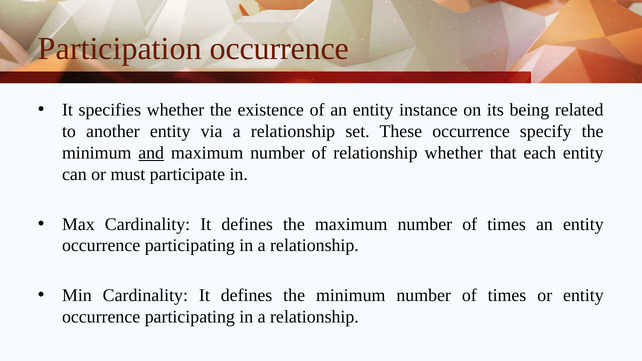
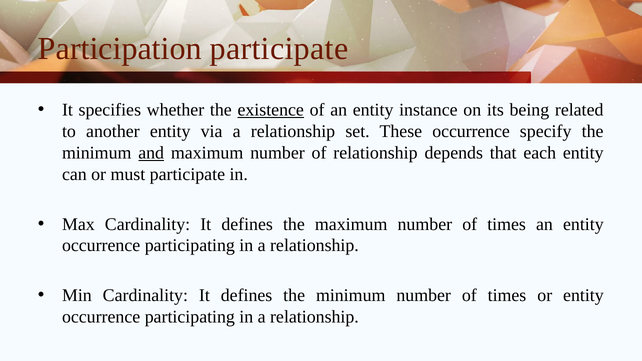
Participation occurrence: occurrence -> participate (279, 49)
existence underline: none -> present (271, 110)
relationship whether: whether -> depends (454, 153)
